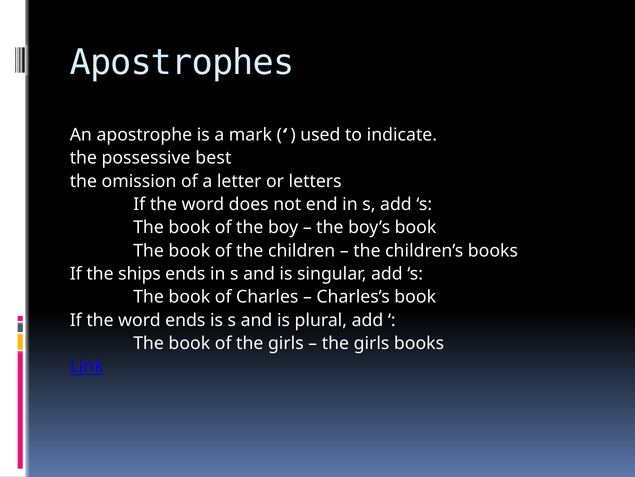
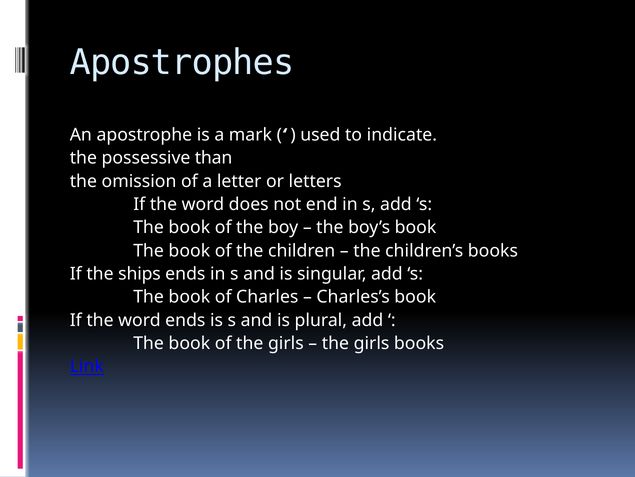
best: best -> than (214, 158)
